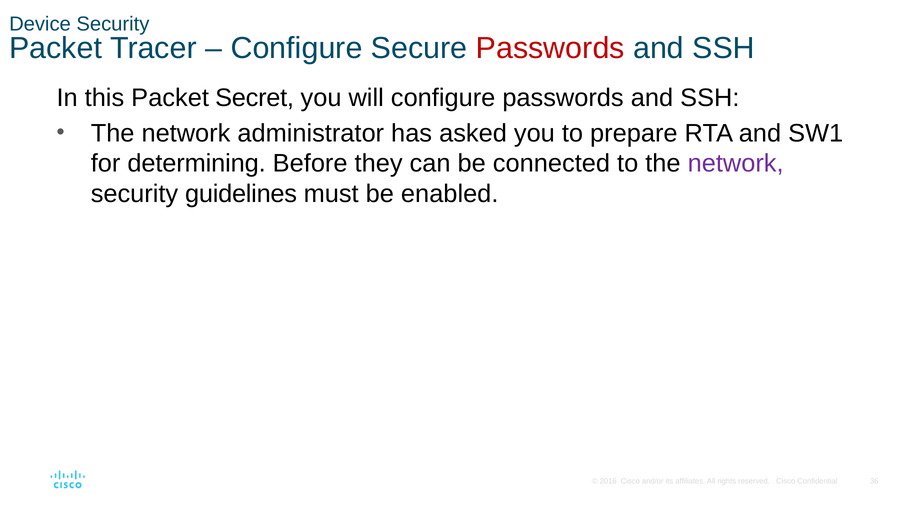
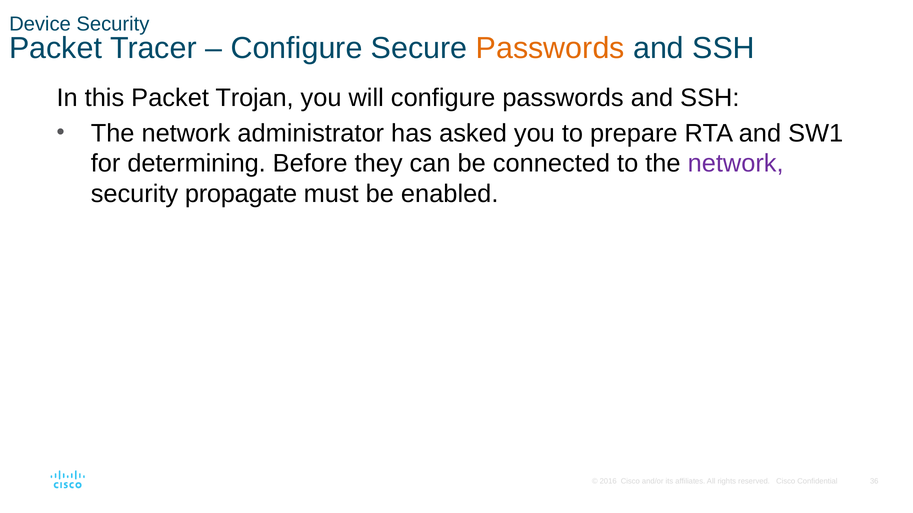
Passwords colour: red -> orange (550, 48)
Secret: Secret -> Trojan (255, 98)
guidelines: guidelines -> propagate (241, 194)
